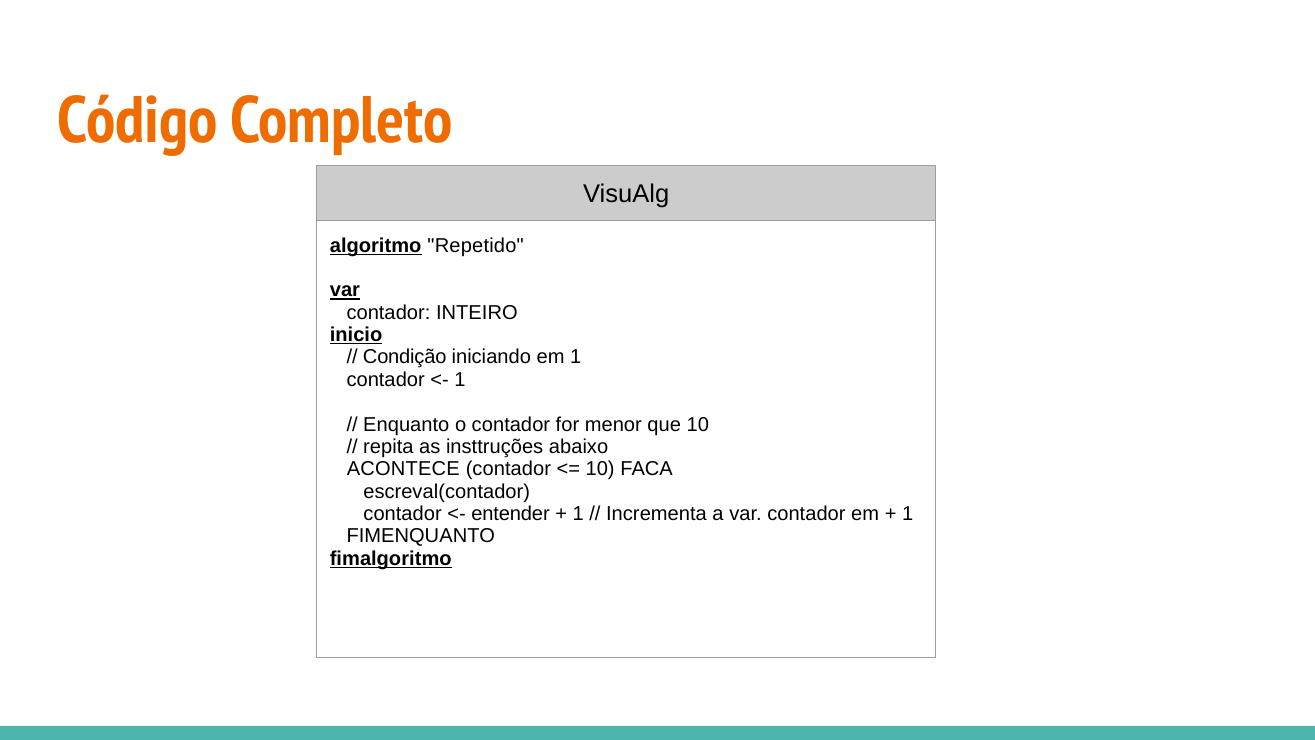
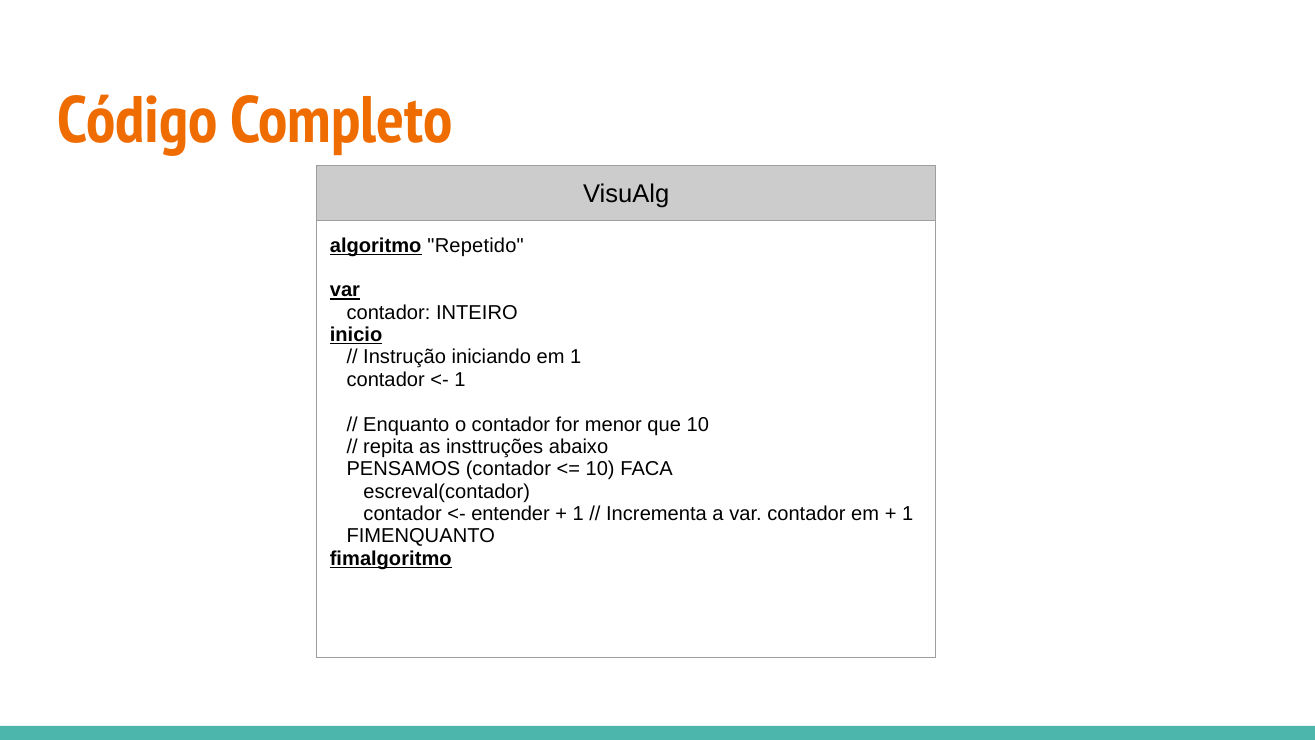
Condição: Condição -> Instrução (405, 357)
ACONTECE: ACONTECE -> PENSAMOS (403, 469)
